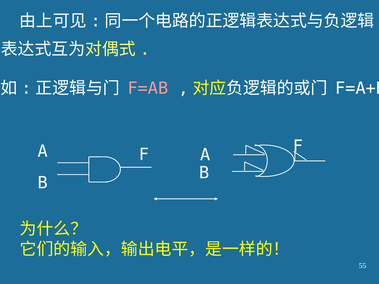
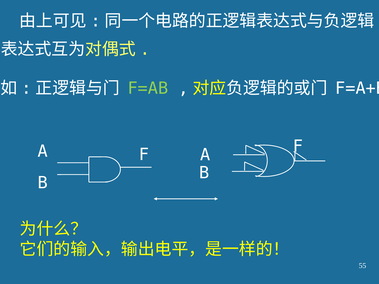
F=AB colour: pink -> light green (148, 88)
